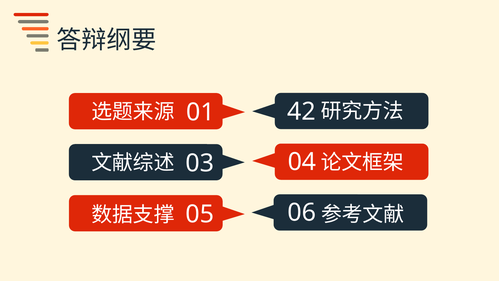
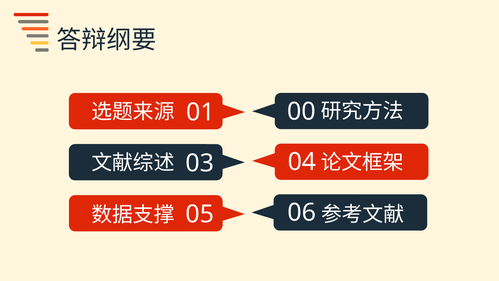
42: 42 -> 00 (301, 111)
